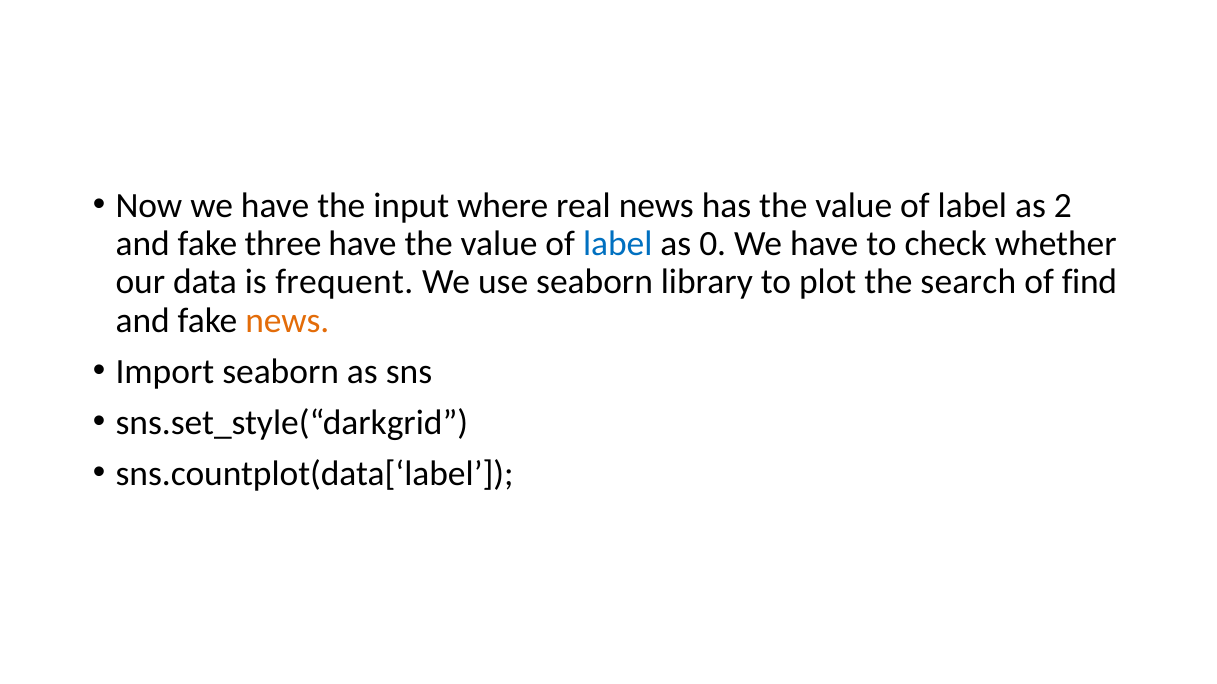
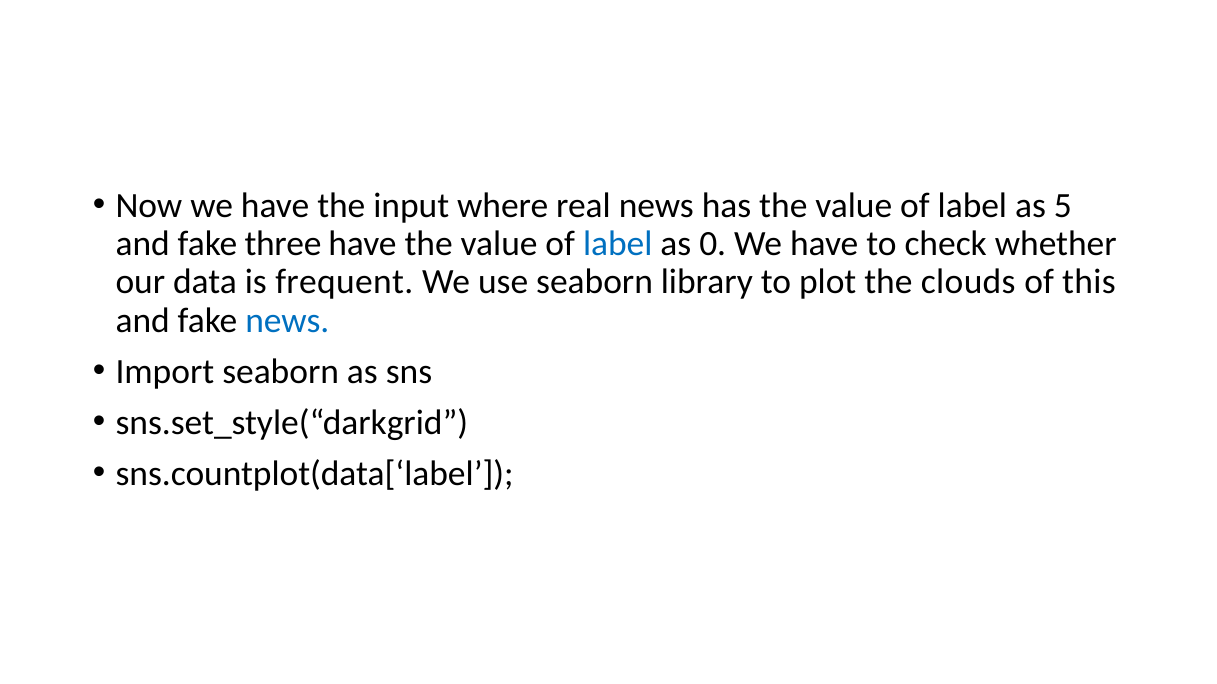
2: 2 -> 5 (1063, 206)
search: search -> clouds (968, 282)
find: find -> this (1089, 282)
news colour: orange -> blue (287, 321)
